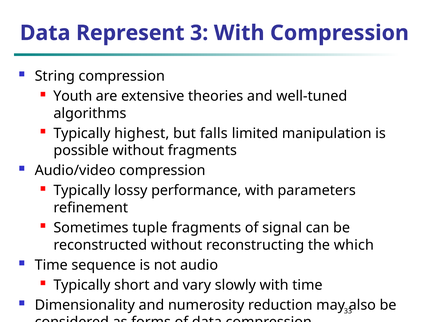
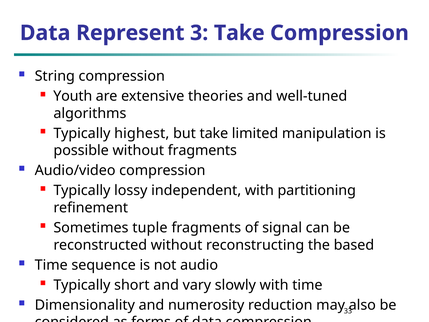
3 With: With -> Take (239, 33)
but falls: falls -> take (214, 133)
performance: performance -> independent (196, 190)
parameters: parameters -> partitioning (317, 190)
which: which -> based (354, 245)
